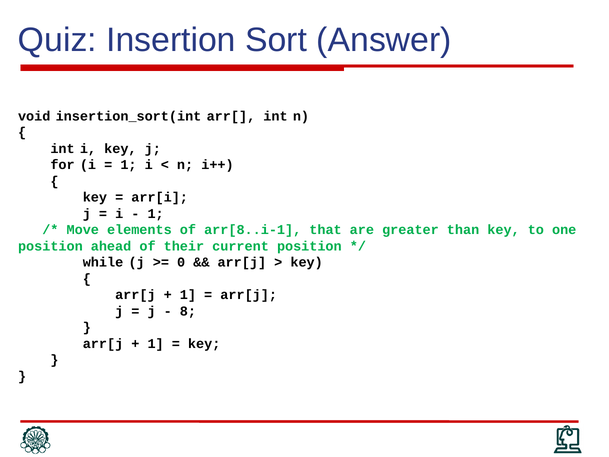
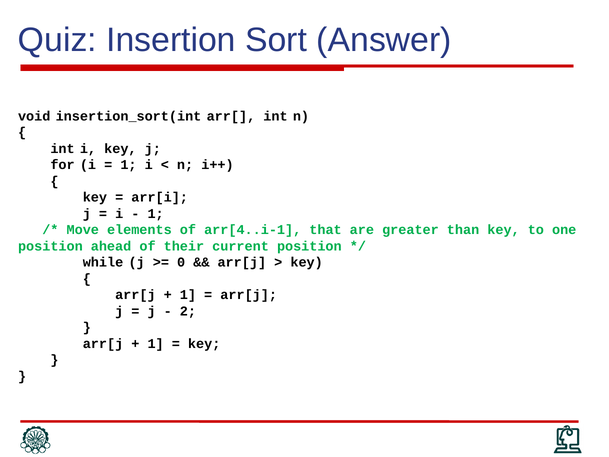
arr[8..i-1: arr[8..i-1 -> arr[4..i-1 (253, 230)
8: 8 -> 2 (188, 311)
